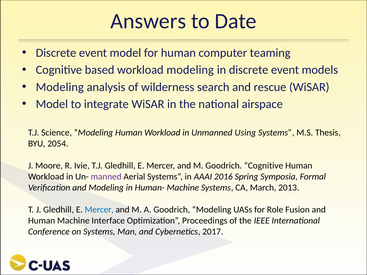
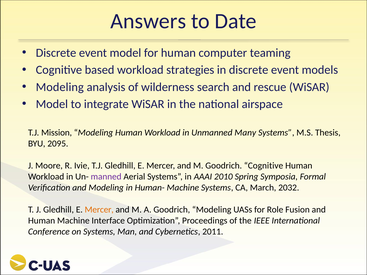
workload modeling: modeling -> strategies (190, 70)
Science: Science -> Mission (57, 133)
Using: Using -> Many (245, 133)
2054: 2054 -> 2095 (58, 144)
2016: 2016 -> 2010 (223, 177)
2013: 2013 -> 2032 (289, 188)
Mercer colour: blue -> orange (99, 210)
2017: 2017 -> 2011 (213, 232)
